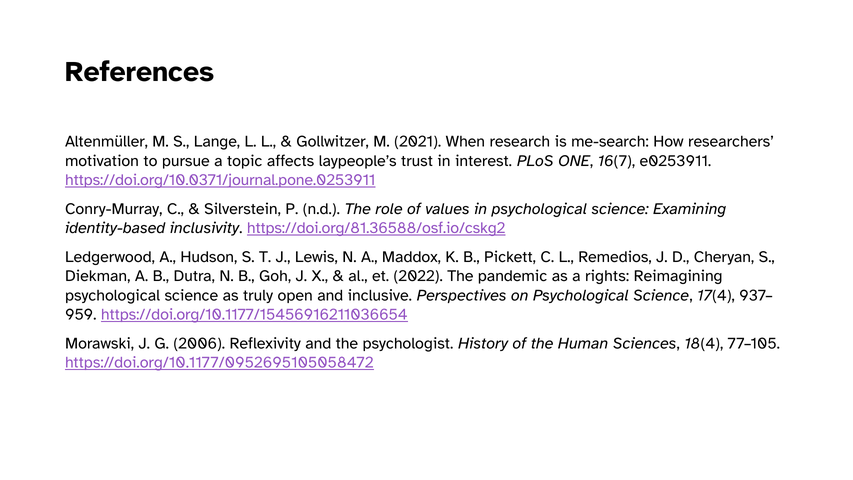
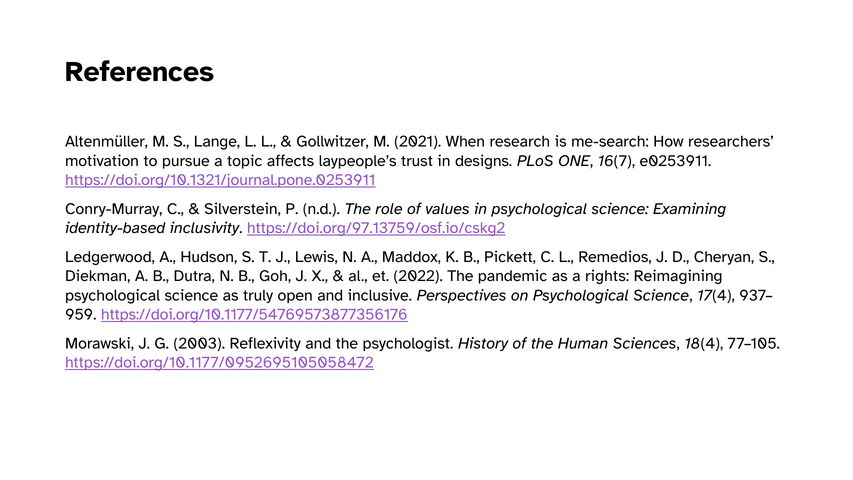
interest: interest -> designs (484, 161)
https://doi.org/10.0371/journal.pone.0253911: https://doi.org/10.0371/journal.pone.0253911 -> https://doi.org/10.1321/journal.pone.0253911 (220, 180)
https://doi.org/81.36588/osf.io/cskg2: https://doi.org/81.36588/osf.io/cskg2 -> https://doi.org/97.13759/osf.io/cskg2 (376, 228)
https://doi.org/10.1177/15456916211036654: https://doi.org/10.1177/15456916211036654 -> https://doi.org/10.1177/54769573877356176 (254, 314)
2006: 2006 -> 2003 (199, 343)
